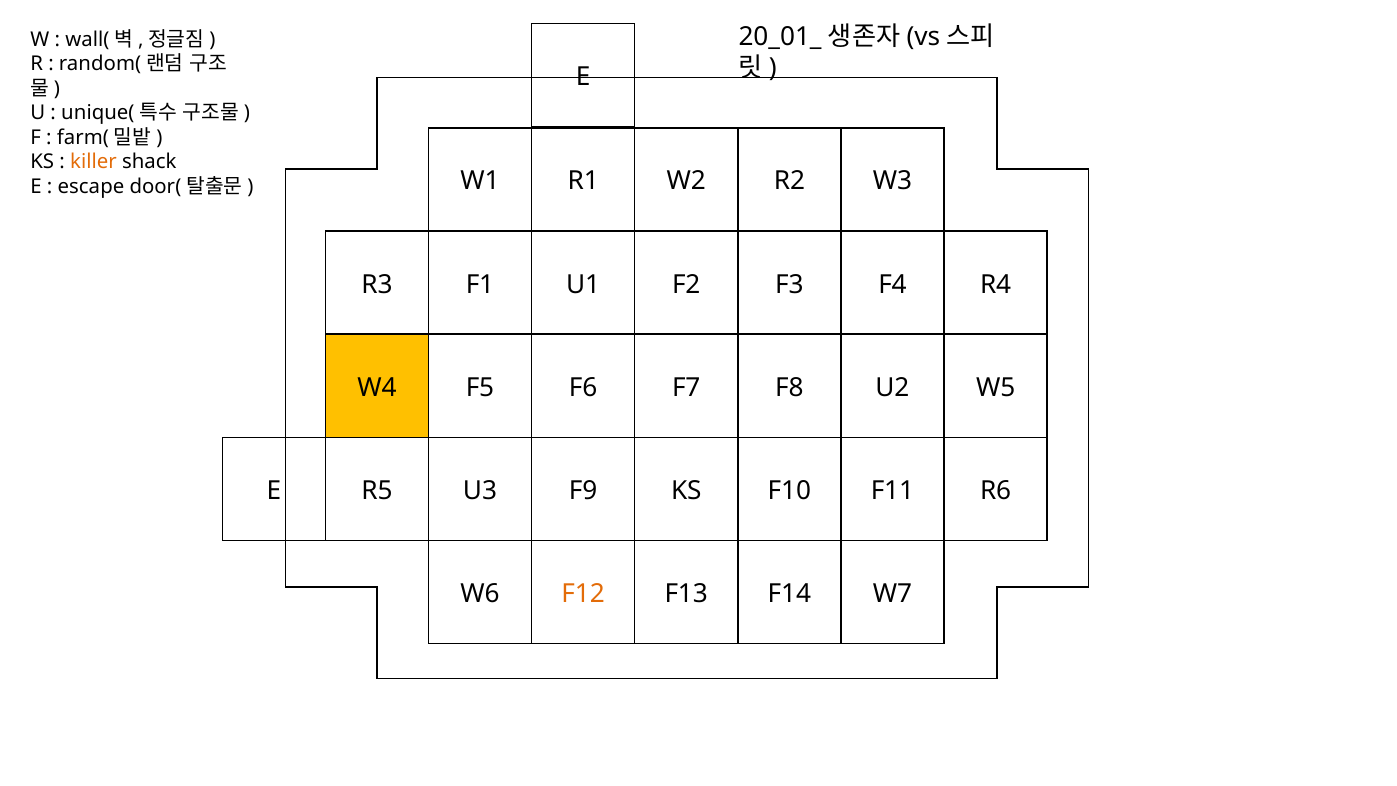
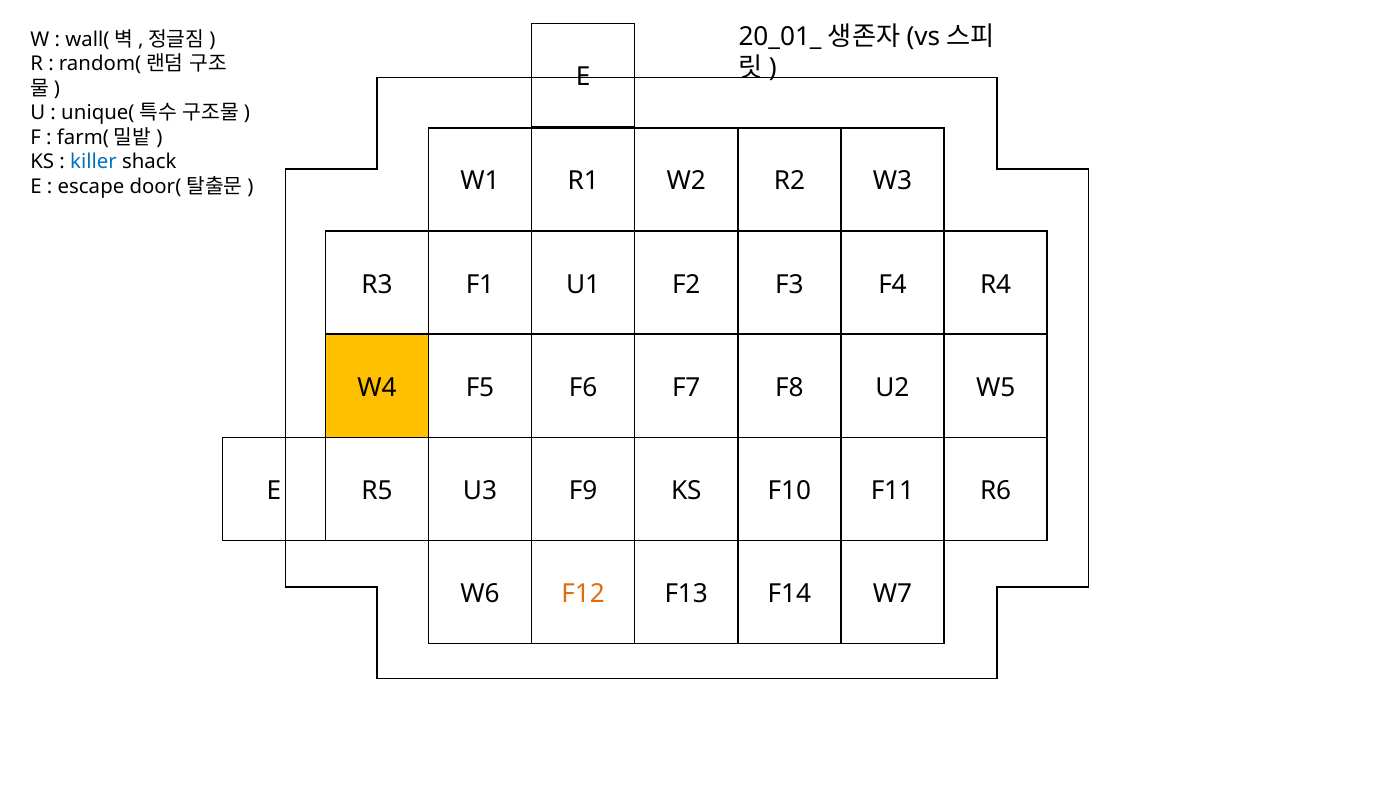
killer colour: orange -> blue (93, 162)
